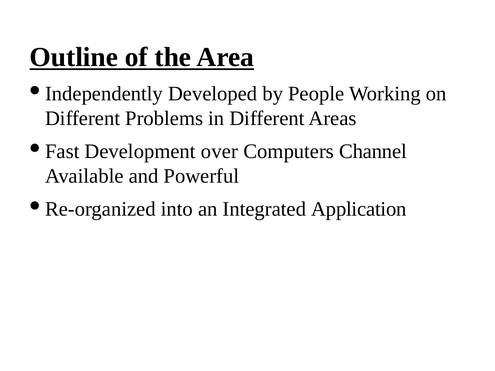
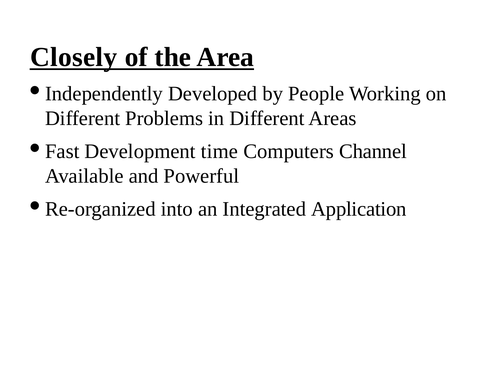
Outline: Outline -> Closely (74, 57)
over: over -> time (219, 151)
